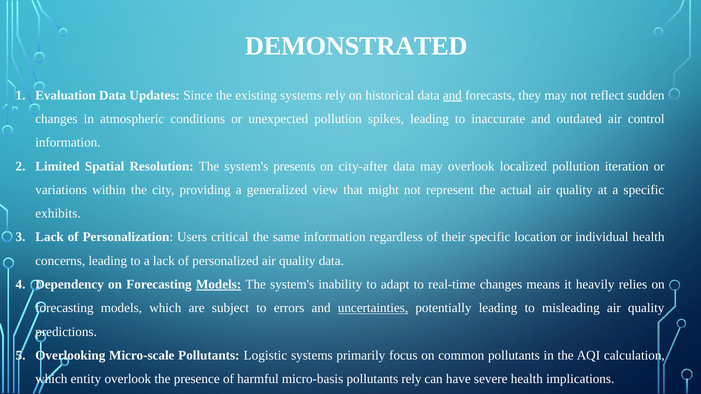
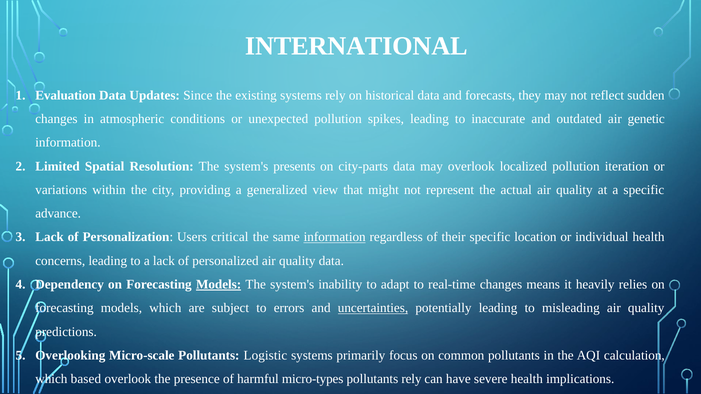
DEMONSTRATED: DEMONSTRATED -> INTERNATIONAL (356, 46)
and underline: present -> none (452, 95)
control: control -> genetic (646, 119)
city-after: city-after -> city-parts (363, 166)
exhibits: exhibits -> advance (58, 214)
information underline: none -> present (335, 237)
entity: entity -> based (86, 379)
micro-basis: micro-basis -> micro-types (313, 379)
